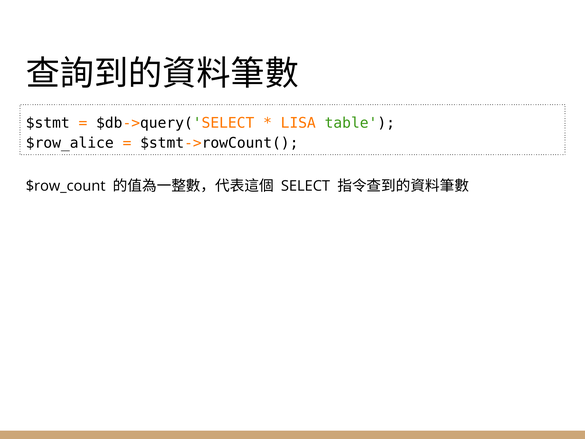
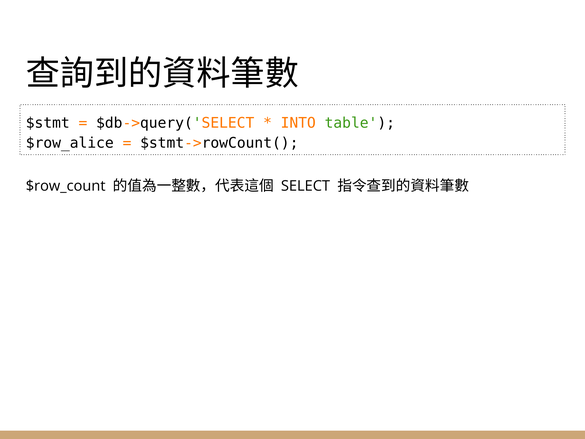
LISA: LISA -> INTO (298, 123)
